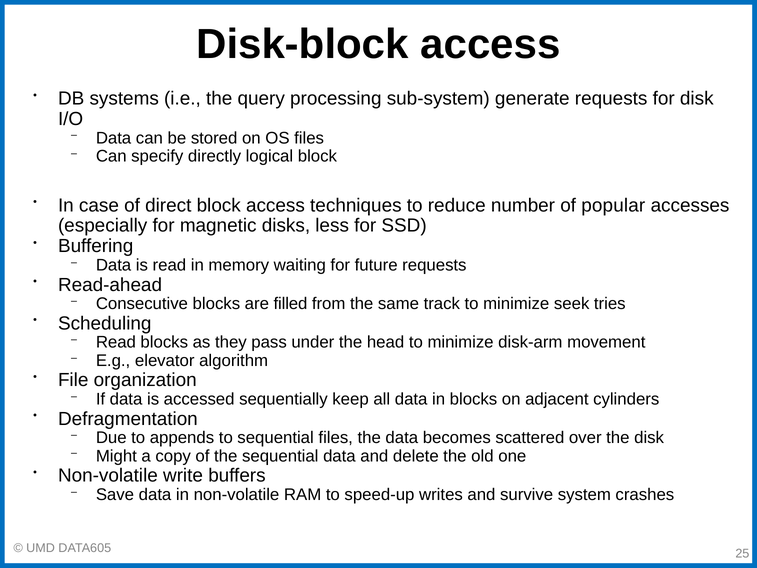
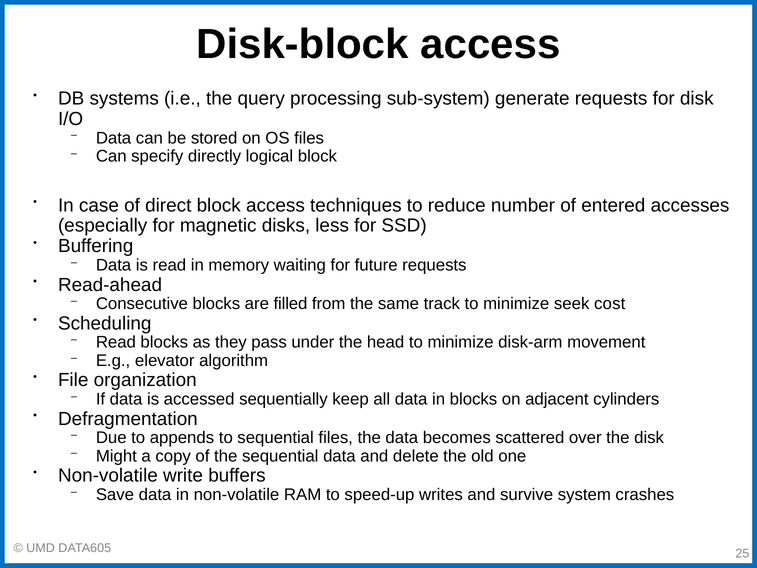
popular: popular -> entered (613, 205)
tries: tries -> cost (610, 304)
